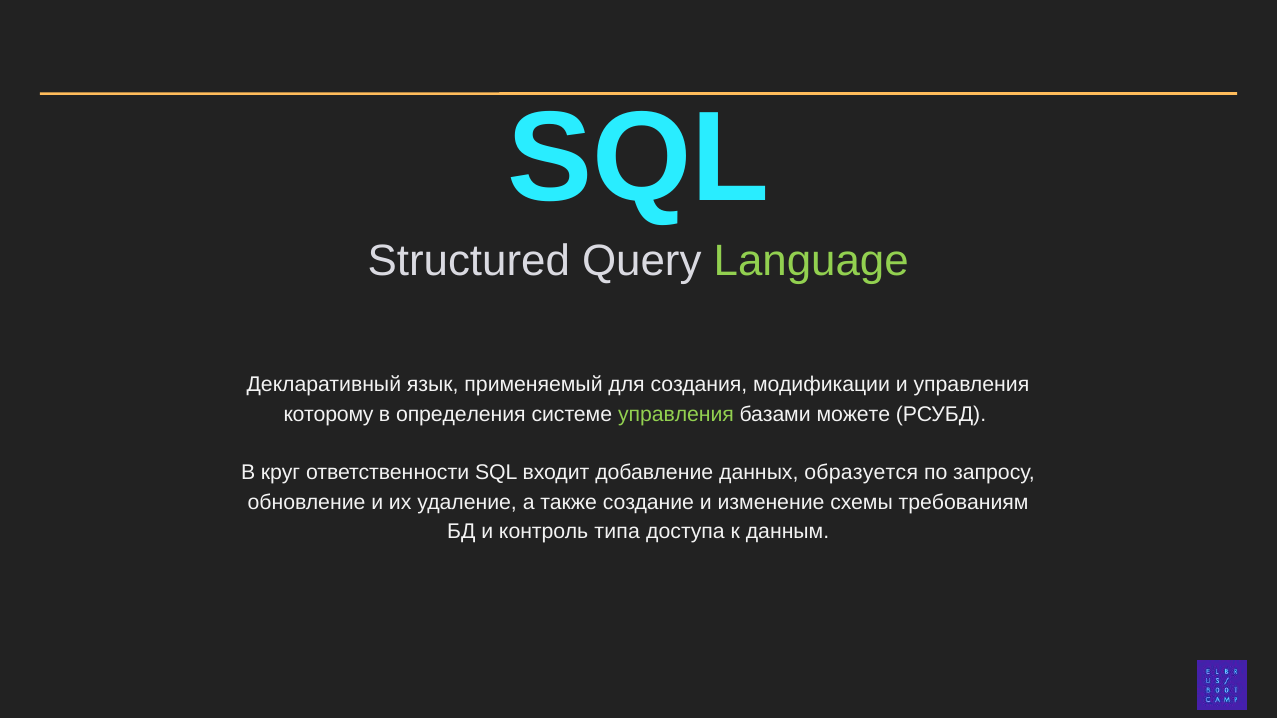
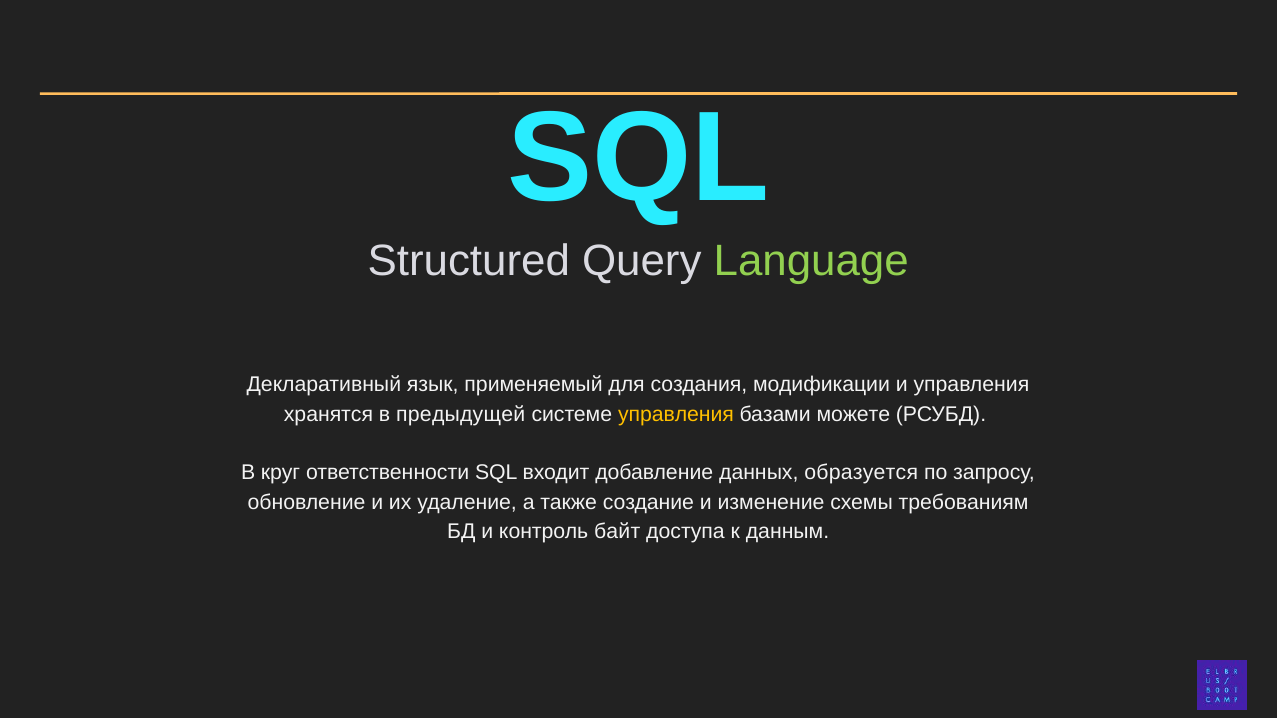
которому: которому -> хранятся (328, 414)
определения: определения -> предыдущей (461, 414)
управления colour: light green -> yellow (676, 414)
типа: типа -> байт (617, 532)
